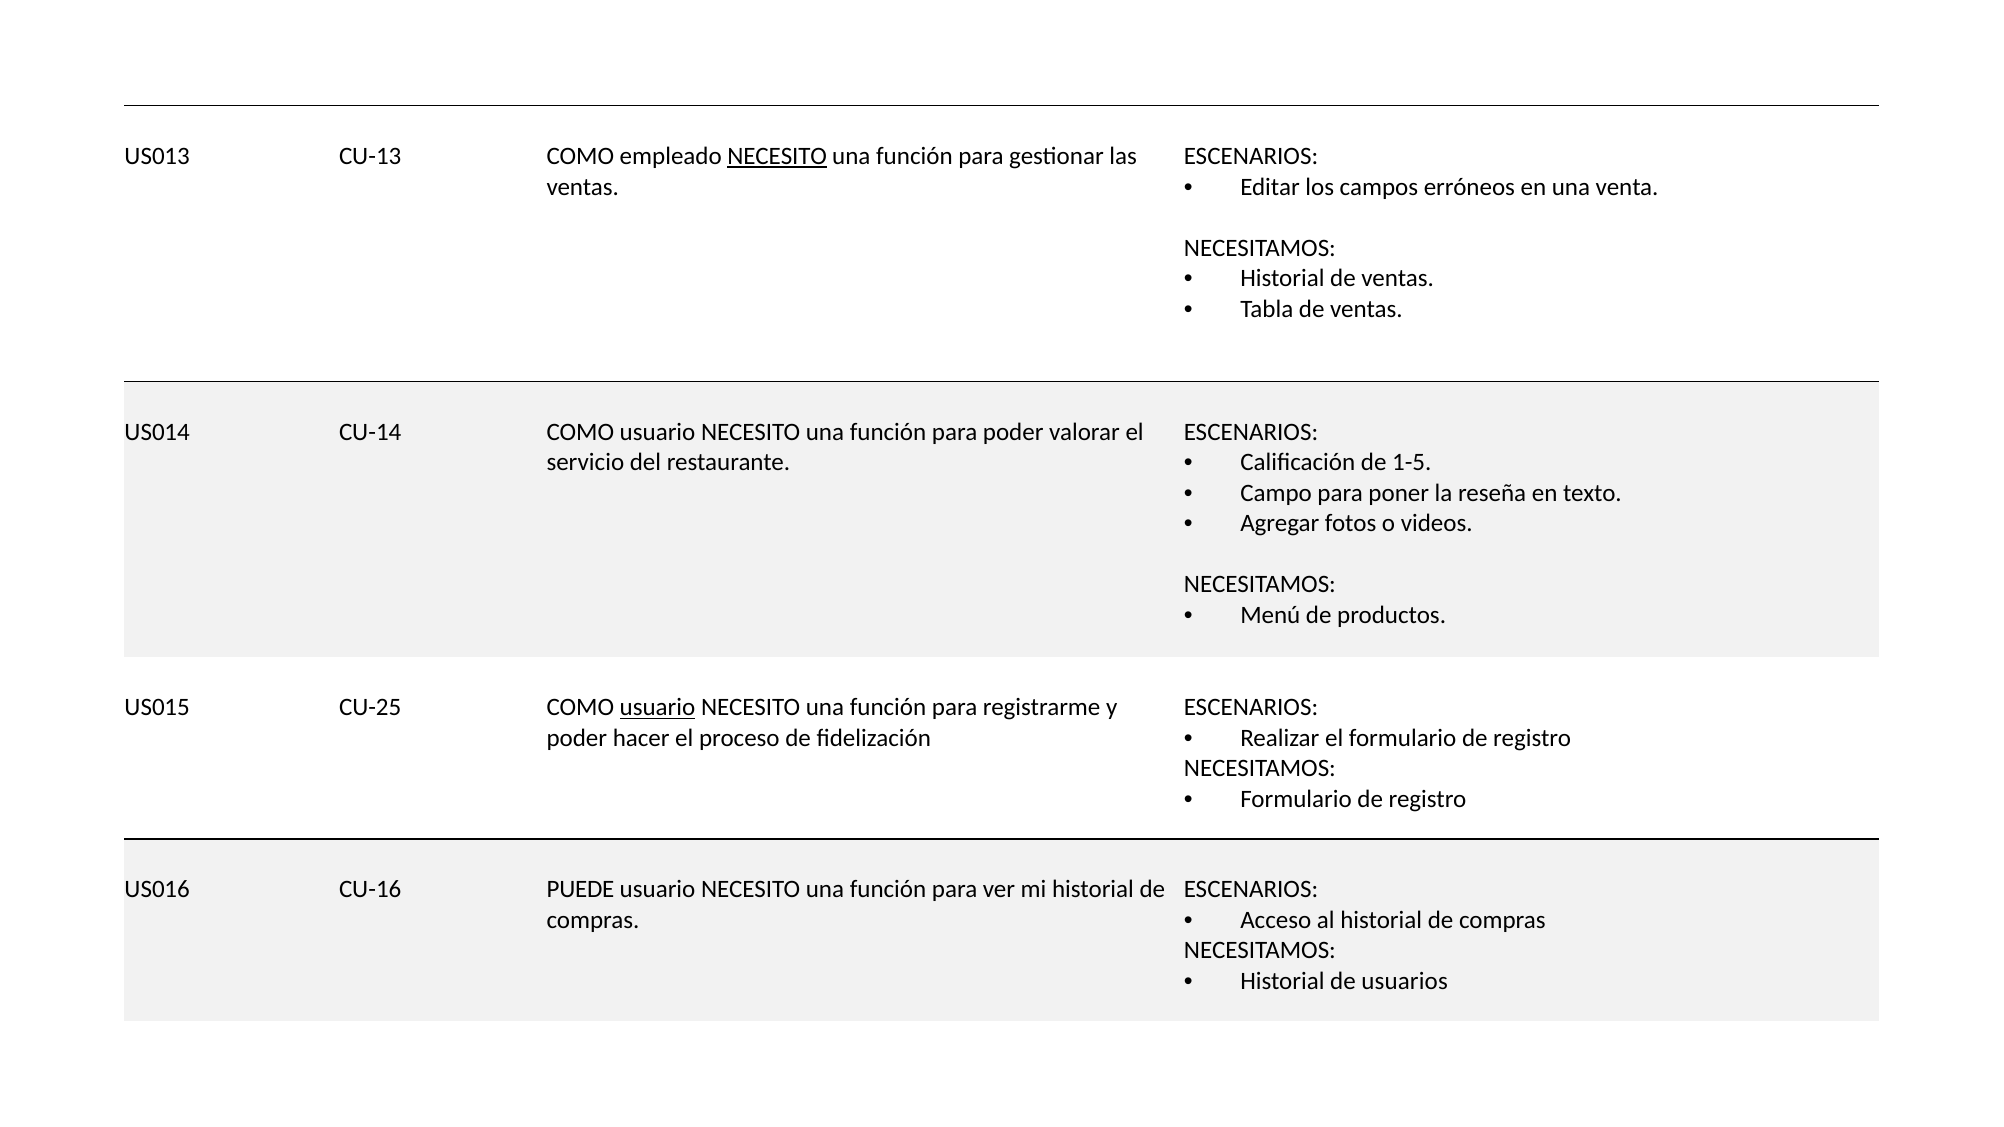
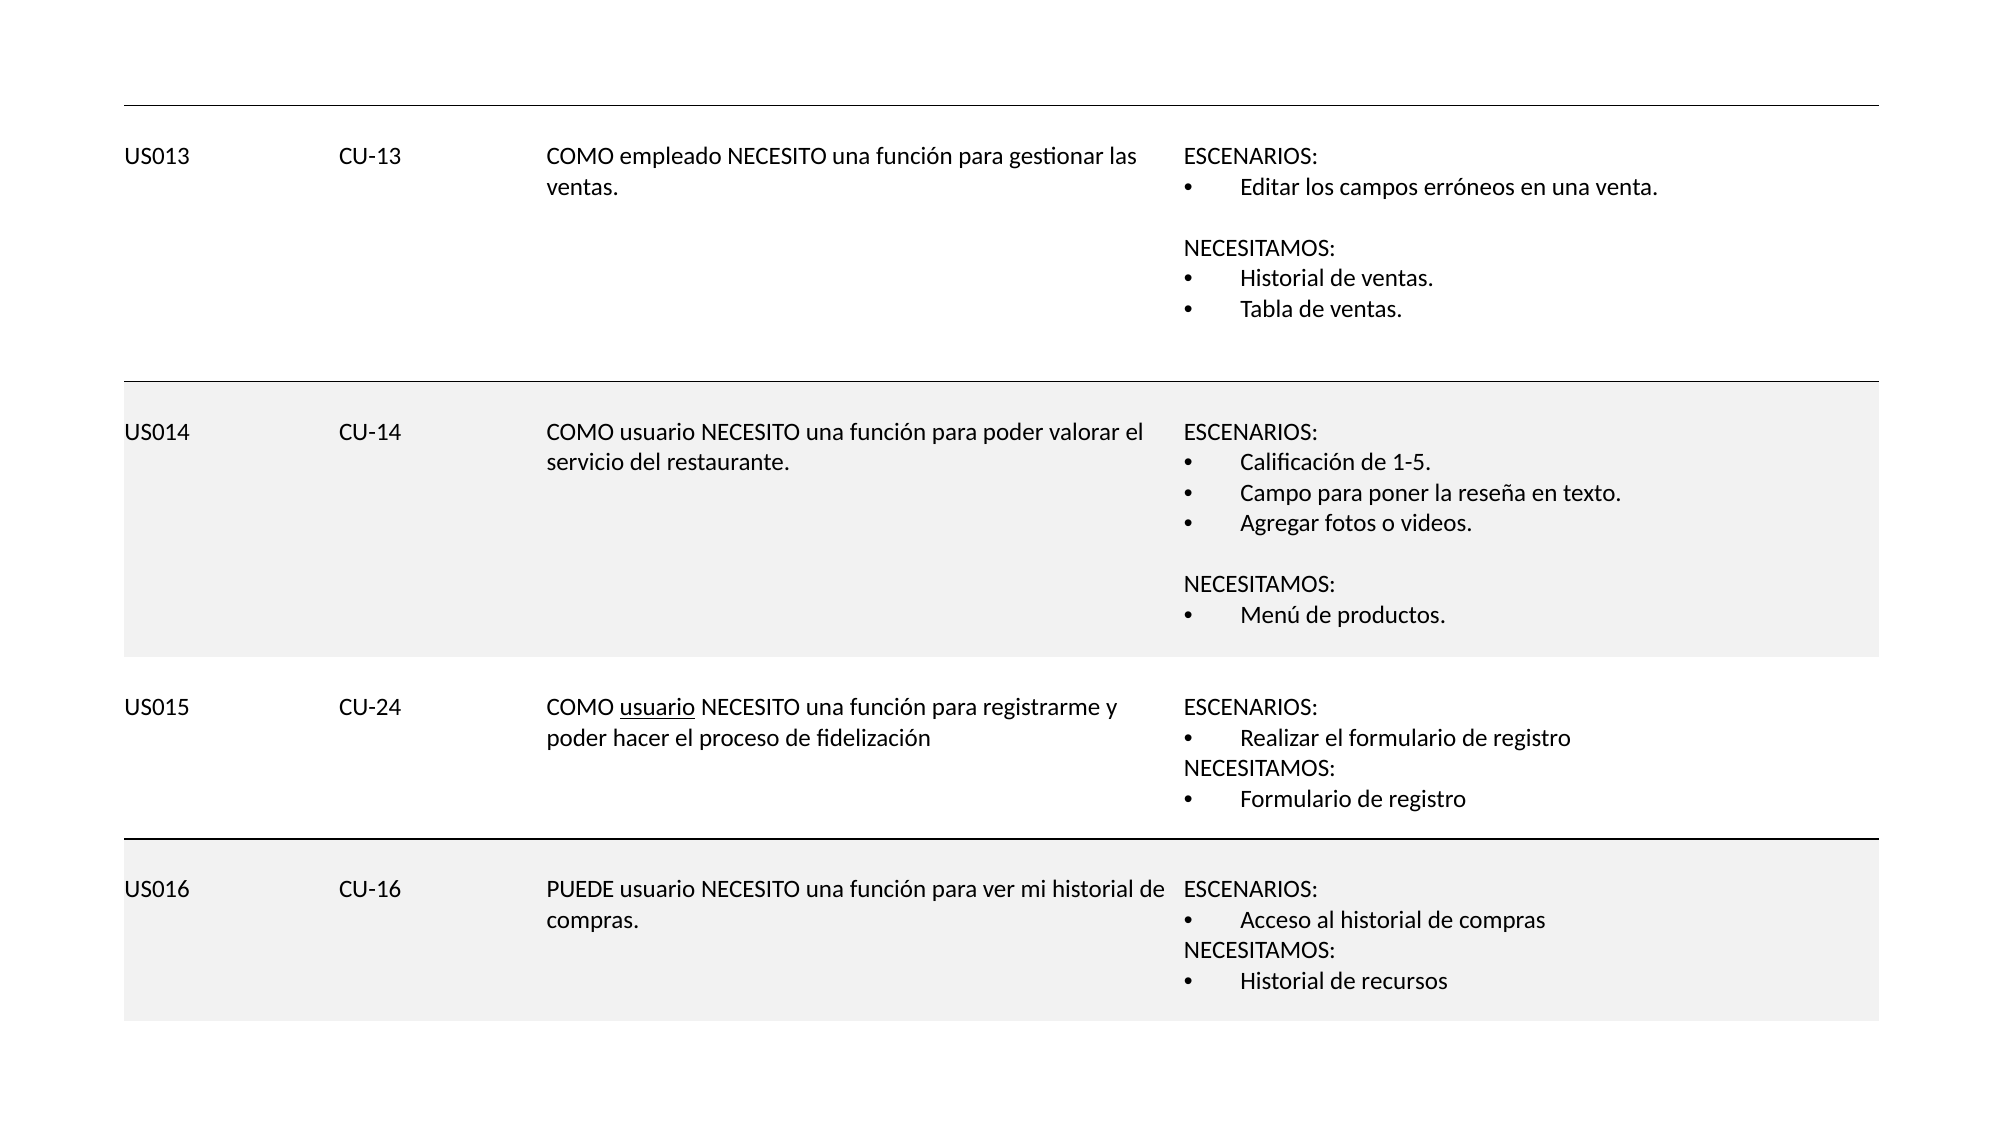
NECESITO underline: present -> none (777, 156)
CU-25: CU-25 -> CU-24 (370, 708)
usuarios: usuarios -> recursos (1405, 981)
